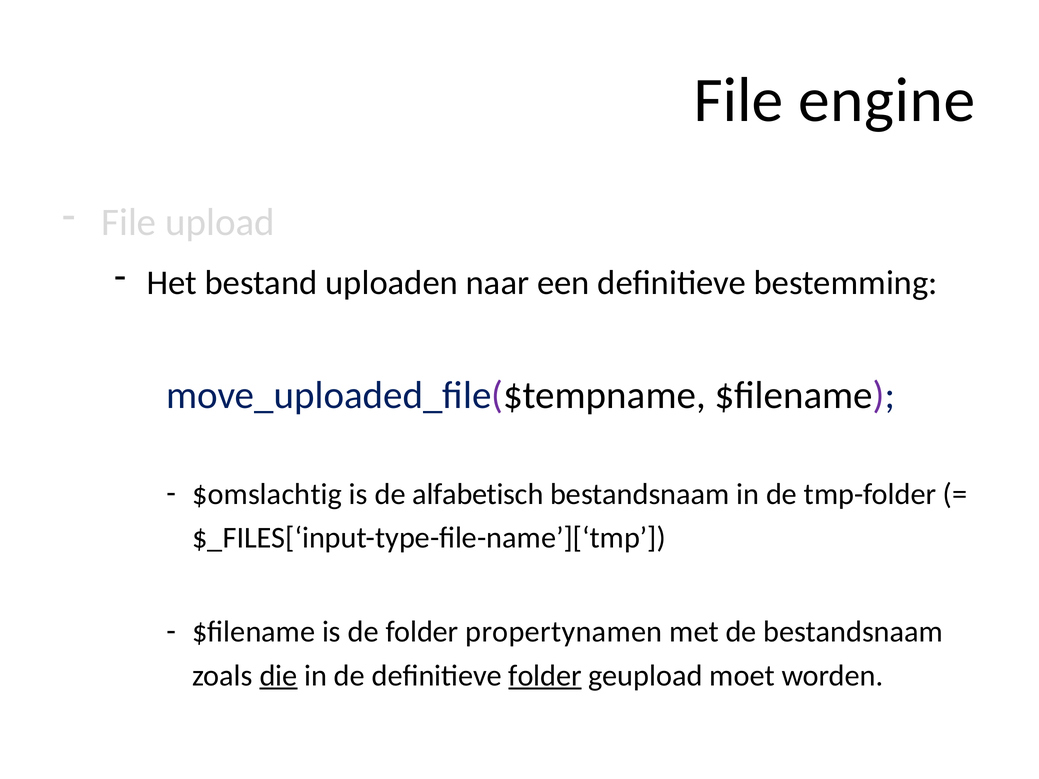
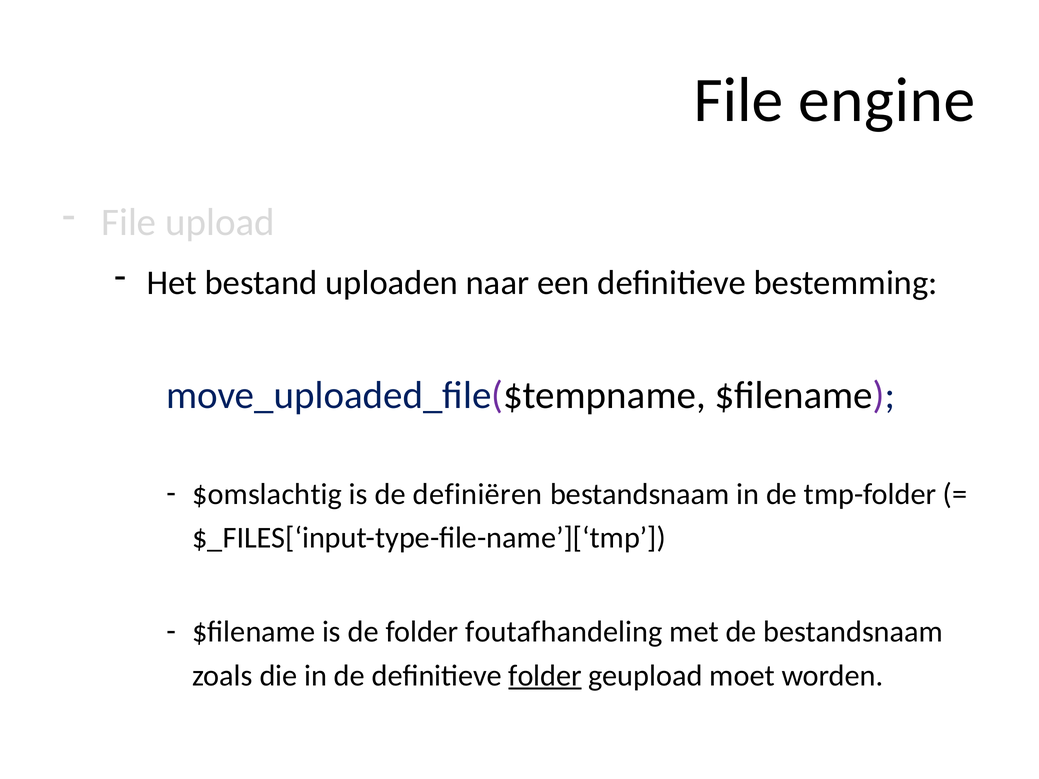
alfabetisch: alfabetisch -> definiëren (478, 494)
propertynamen: propertynamen -> foutafhandeling (564, 632)
die underline: present -> none (278, 676)
